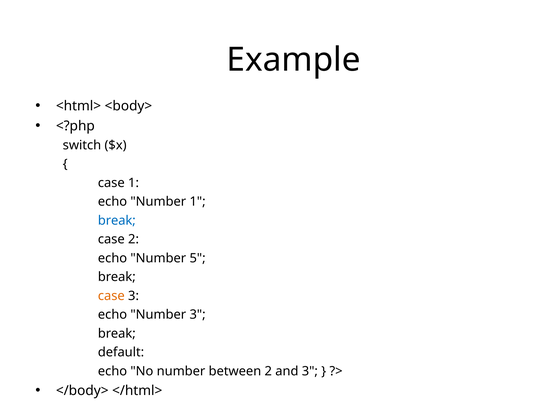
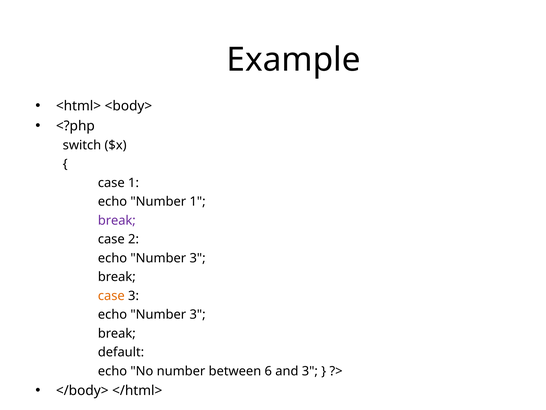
break colour: blue -> purple (117, 220)
5: 5 -> 3 (198, 258)
between 2: 2 -> 6 (268, 371)
